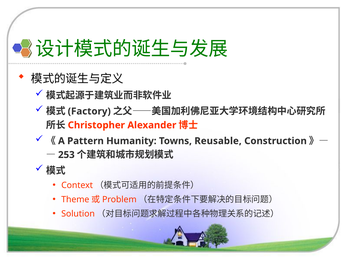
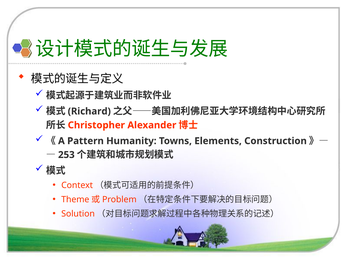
Factory: Factory -> Richard (89, 111)
Reusable: Reusable -> Elements (218, 141)
